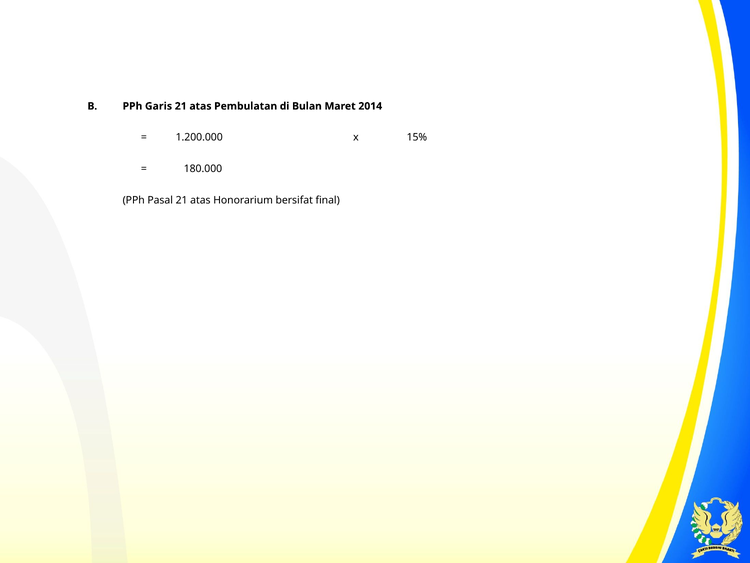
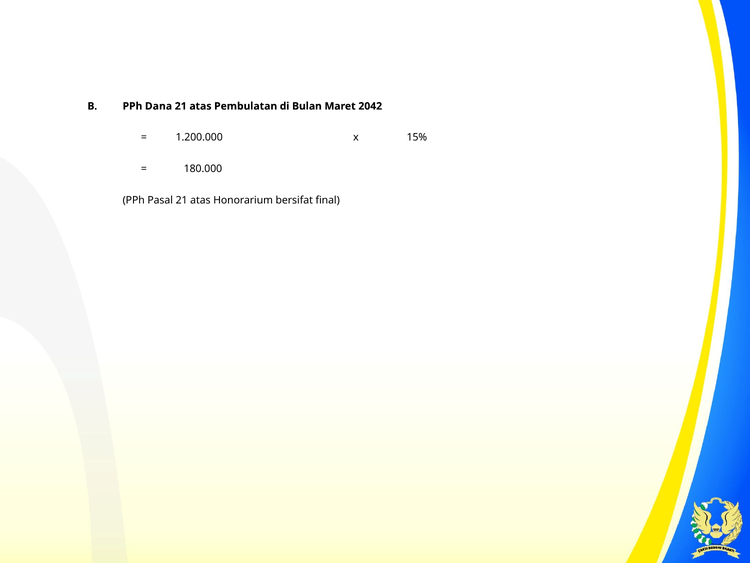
Garis: Garis -> Dana (159, 106)
2014: 2014 -> 2042 (370, 106)
